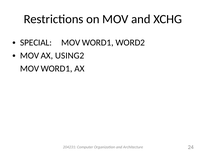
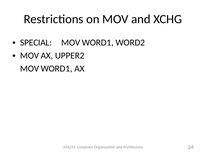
USING2: USING2 -> UPPER2 (70, 56)
